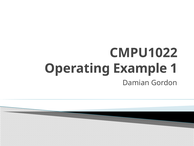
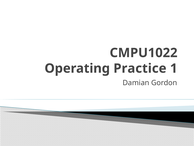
Example: Example -> Practice (140, 68)
